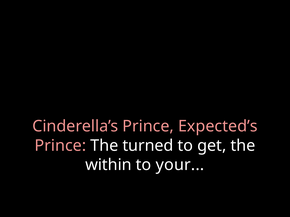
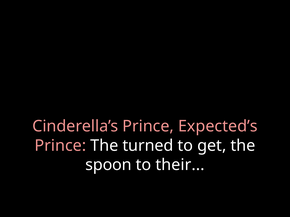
within: within -> spoon (109, 165)
your: your -> their (180, 165)
